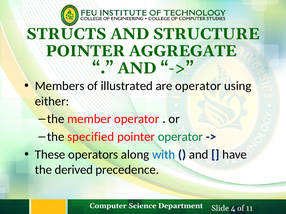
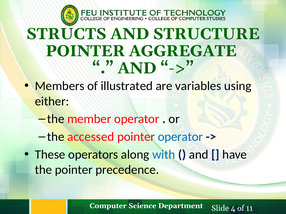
are operator: operator -> variables (198, 86)
specified: specified -> accessed (91, 137)
operator colour: green -> blue (180, 137)
the derived: derived -> pointer (74, 170)
